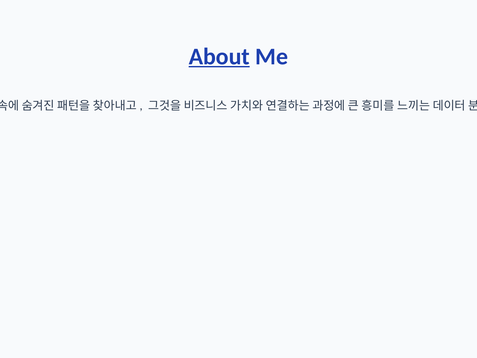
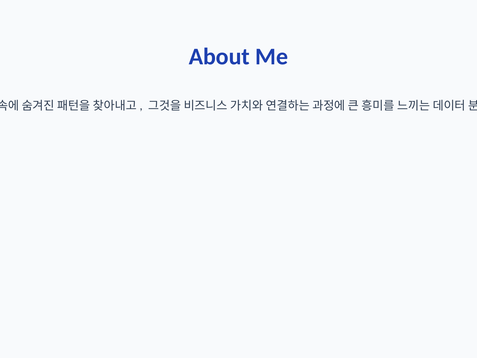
About underline: present -> none (219, 56)
